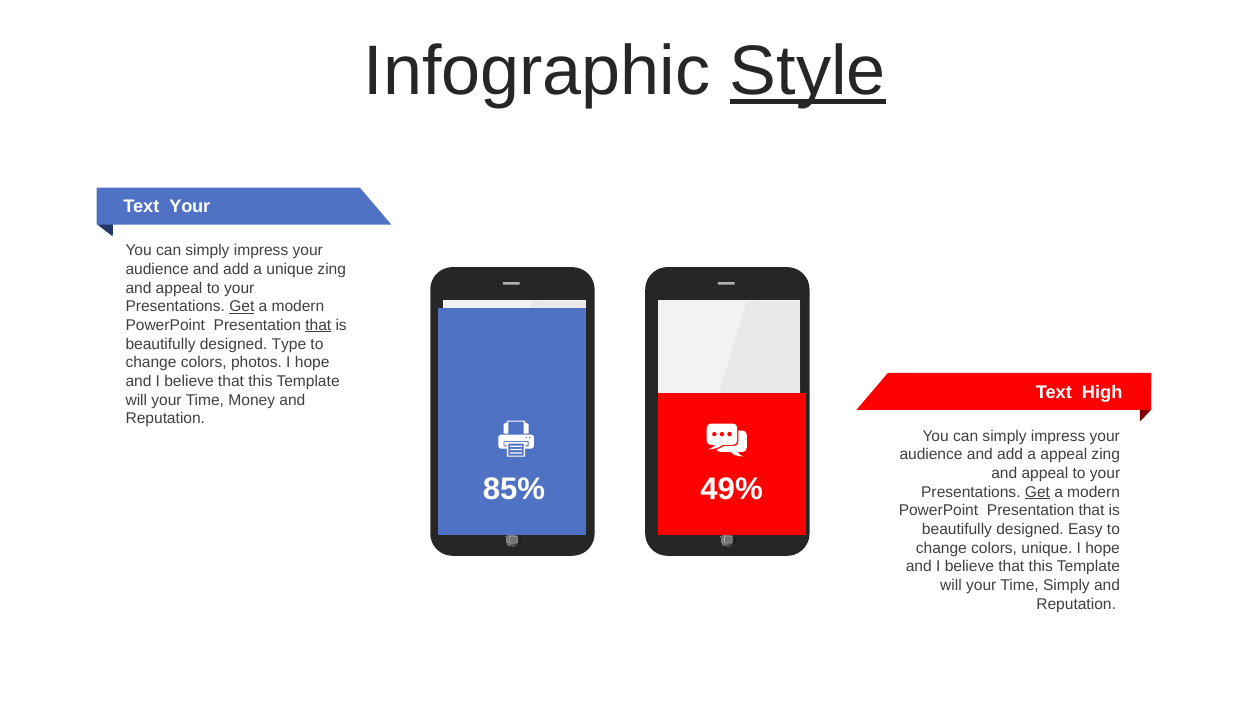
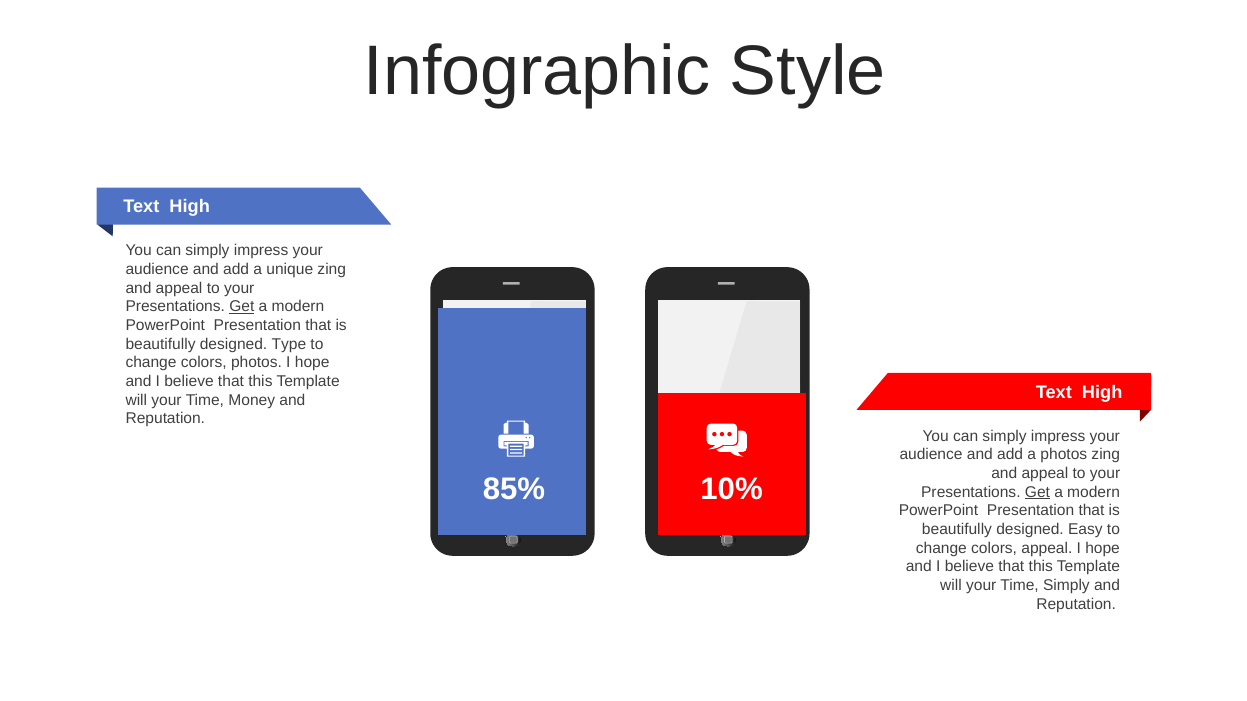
Style underline: present -> none (808, 71)
Your: Your -> High (190, 207)
that underline: present -> none (318, 325)
a appeal: appeal -> photos (1064, 455)
49%: 49% -> 10% (732, 490)
colors unique: unique -> appeal (1047, 548)
